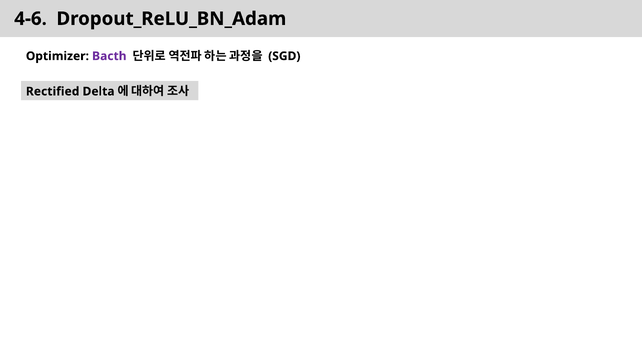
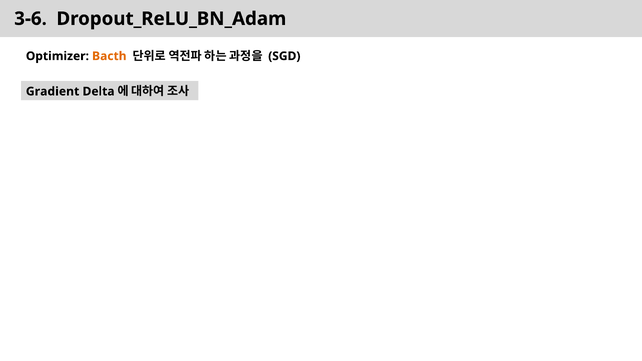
4-6: 4-6 -> 3-6 (31, 19)
Bacth colour: purple -> orange (109, 56)
Rectified: Rectified -> Gradient (53, 91)
